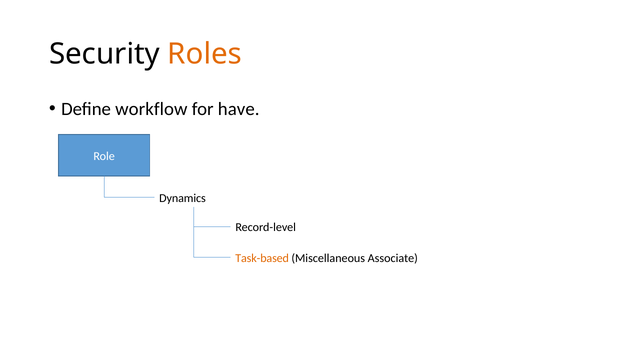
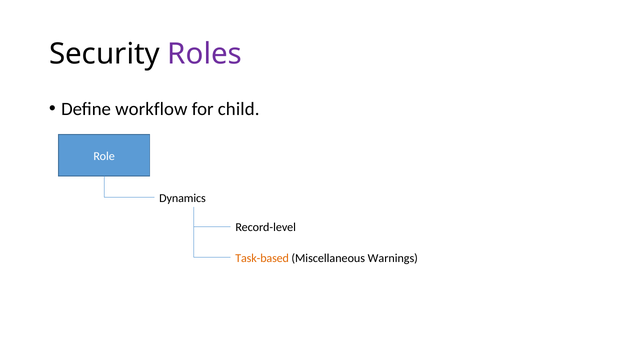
Roles colour: orange -> purple (205, 54)
have: have -> child (239, 109)
Associate: Associate -> Warnings (393, 258)
